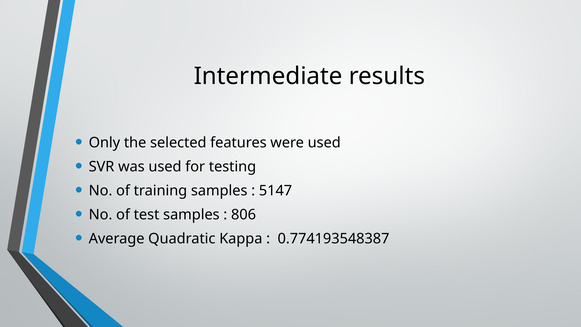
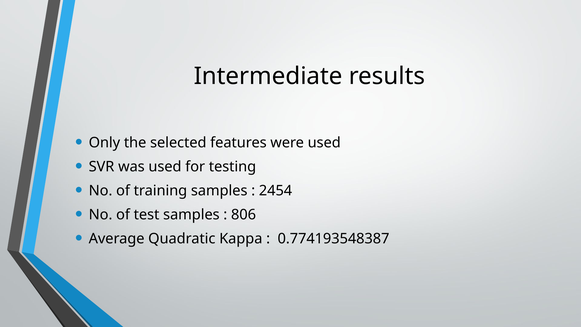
5147: 5147 -> 2454 (276, 191)
